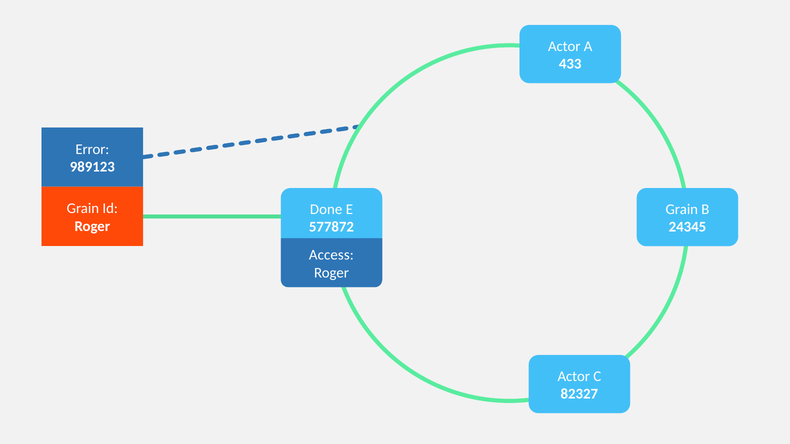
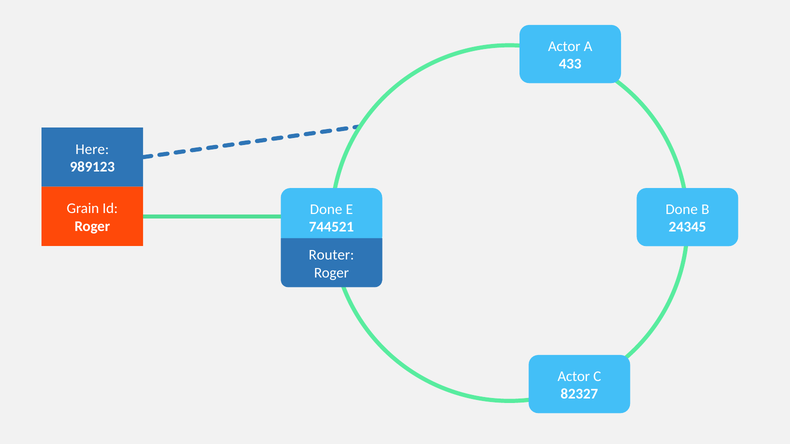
Error: Error -> Here (92, 149)
Grain: Grain -> Done (682, 209)
577872: 577872 -> 744521 (331, 227)
Access: Access -> Router (331, 255)
